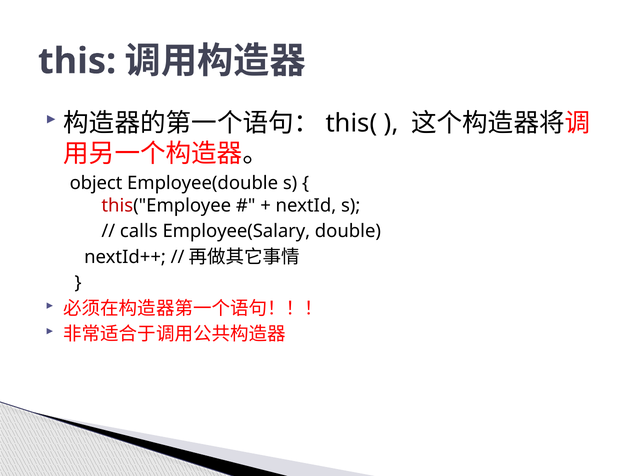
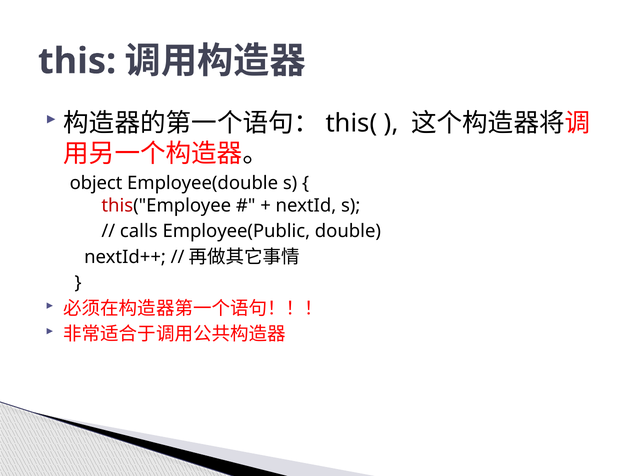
Employee(Salary: Employee(Salary -> Employee(Public (236, 231)
